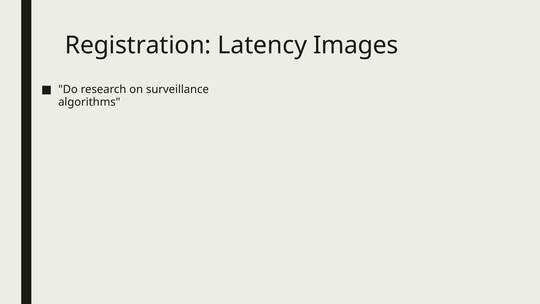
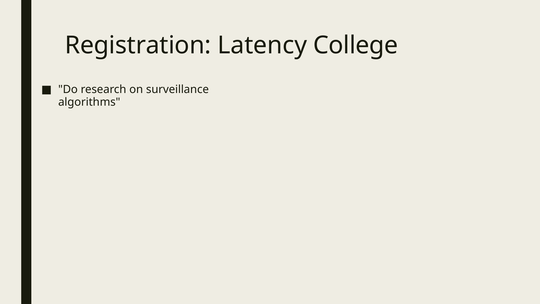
Images: Images -> College (356, 45)
